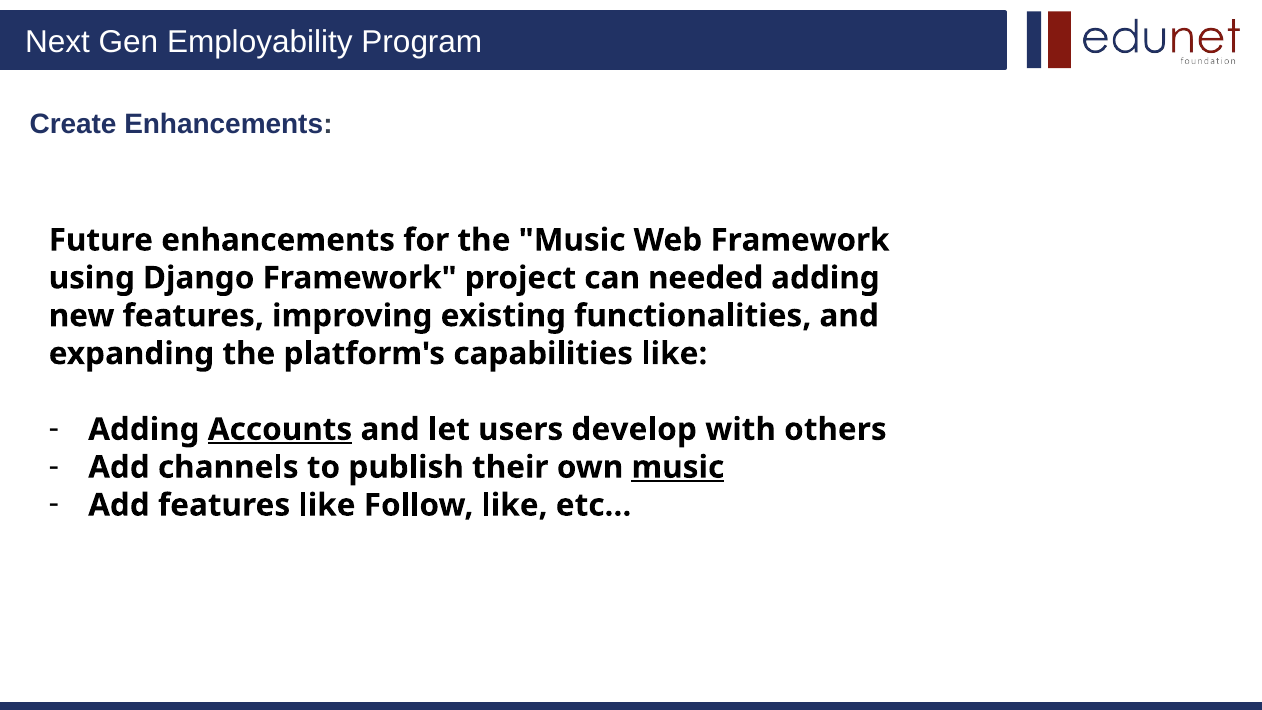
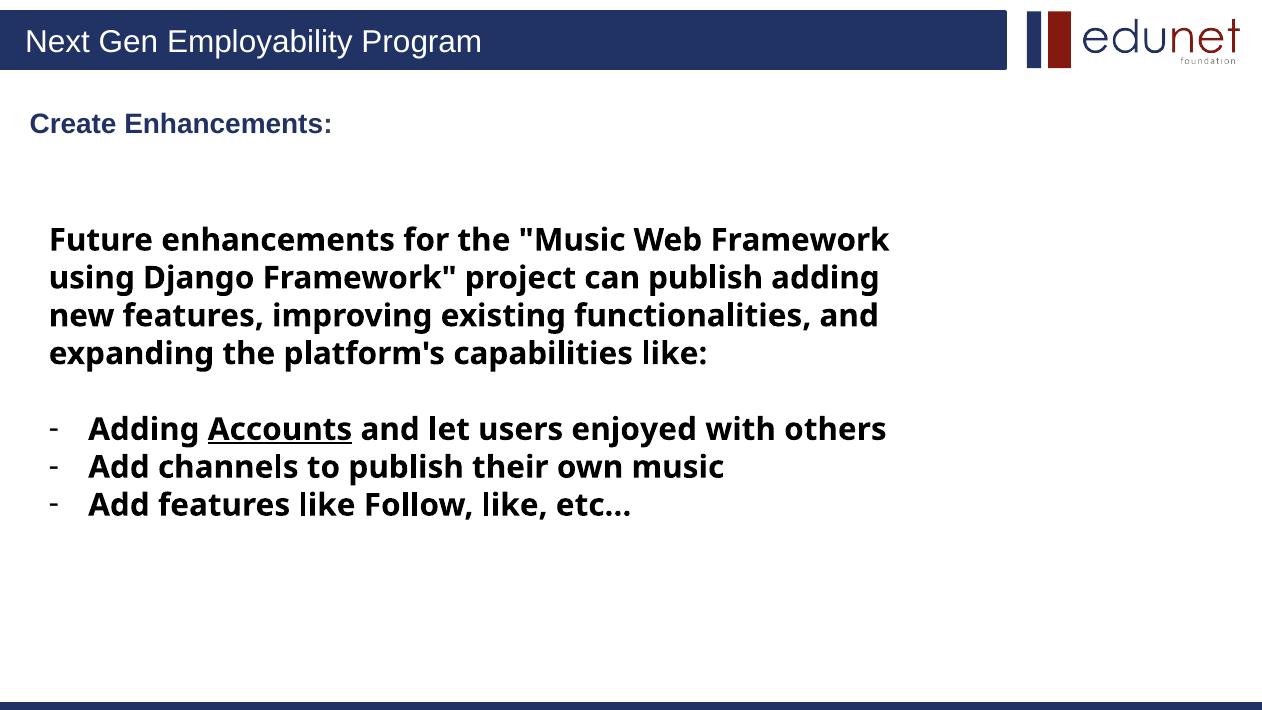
can needed: needed -> publish (706, 278)
develop: develop -> enjoyed (634, 429)
music underline: present -> none (678, 467)
